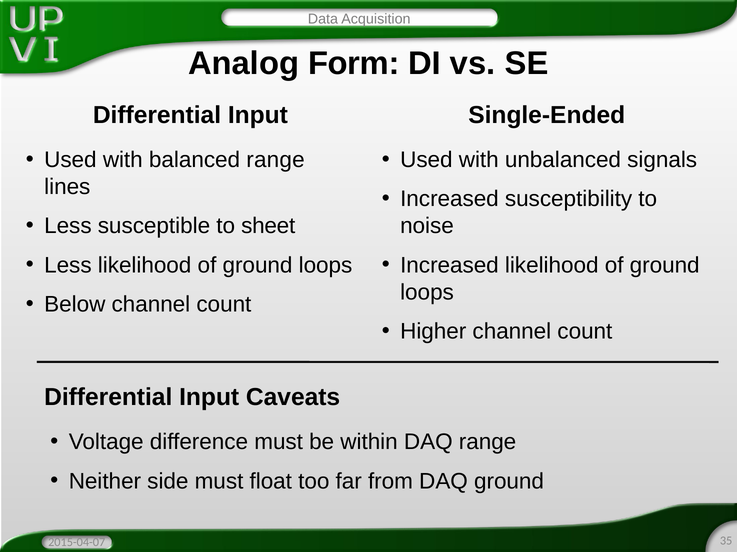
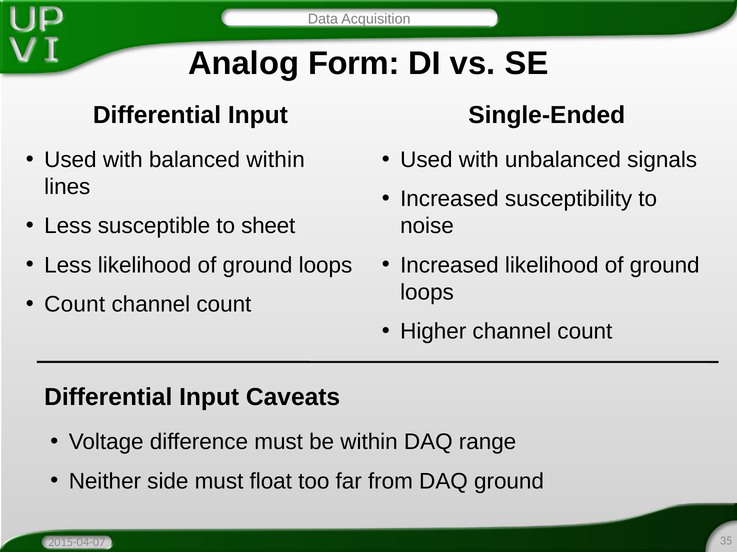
balanced range: range -> within (276, 160)
Below: Below -> Count (75, 305)
